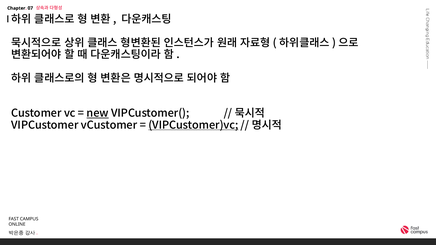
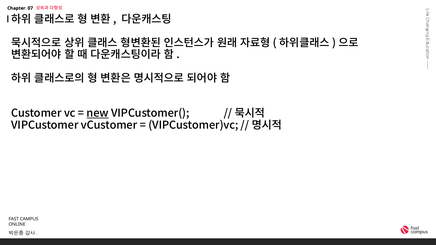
VIPCustomer)vc underline: present -> none (193, 125)
